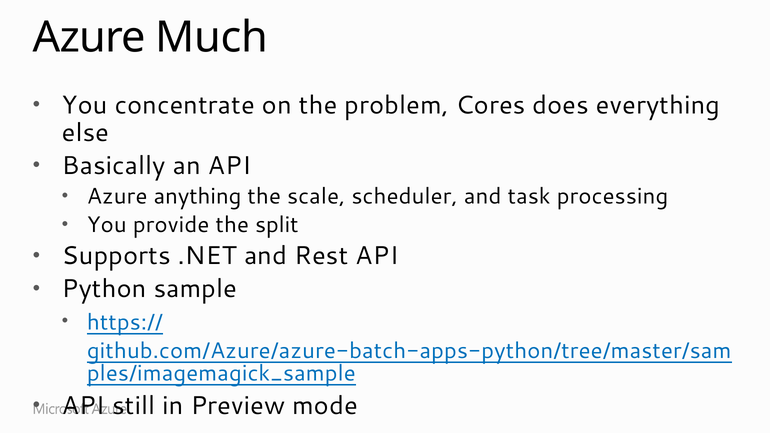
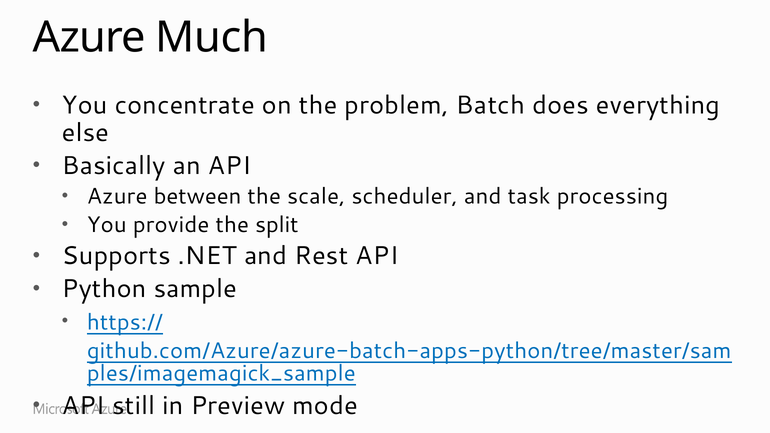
Cores: Cores -> Batch (491, 105)
anything: anything -> between (198, 196)
